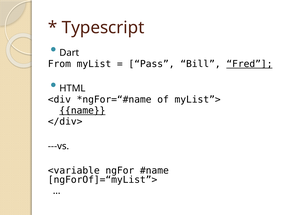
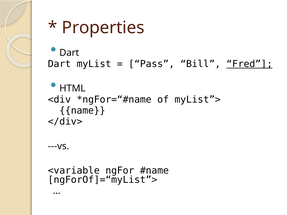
Typescript: Typescript -> Properties (103, 28)
From: From -> Dart (59, 64)
name underline: present -> none (82, 111)
